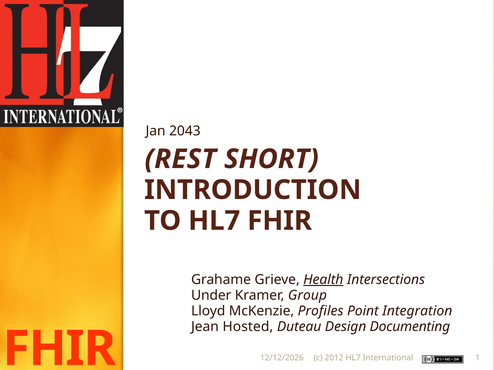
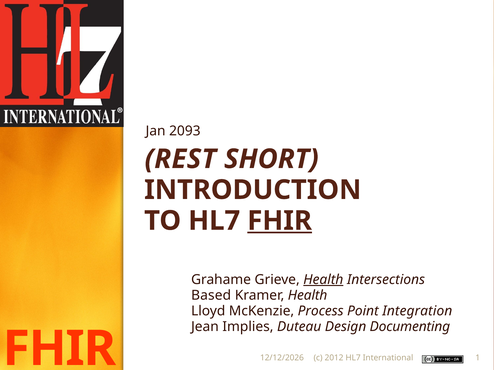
2043: 2043 -> 2093 (185, 131)
FHIR underline: none -> present (280, 221)
Under: Under -> Based (211, 296)
Kramer Group: Group -> Health (308, 296)
Profiles: Profiles -> Process (321, 311)
Hosted: Hosted -> Implies (248, 327)
